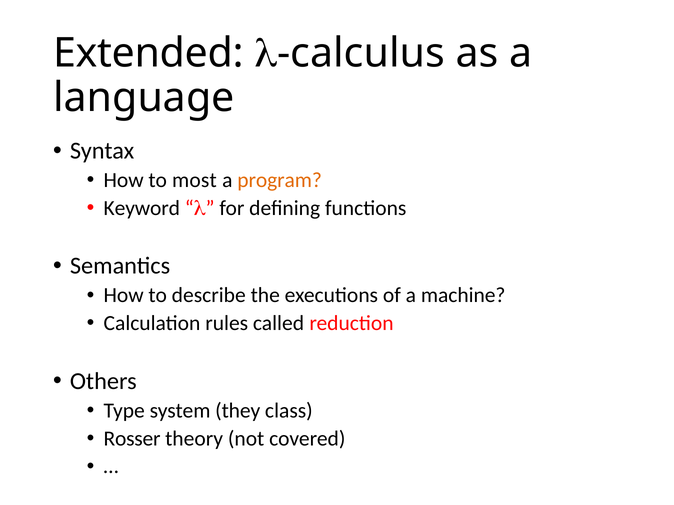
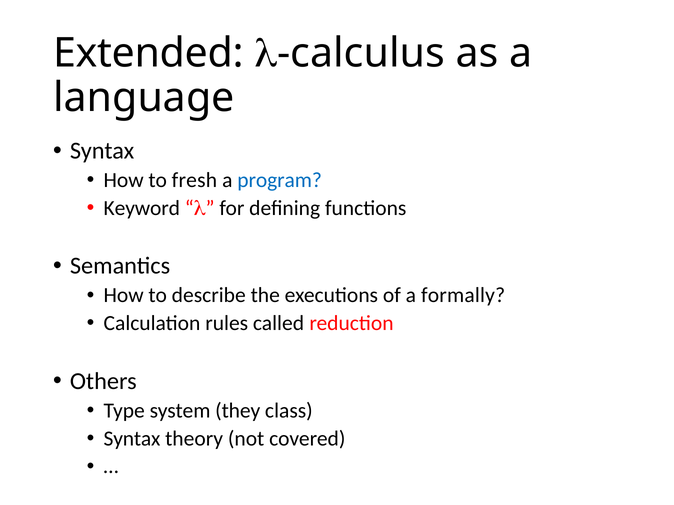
most: most -> fresh (194, 180)
program colour: orange -> blue (280, 180)
machine: machine -> formally (463, 296)
Rosser: Rosser -> Syntax (132, 439)
